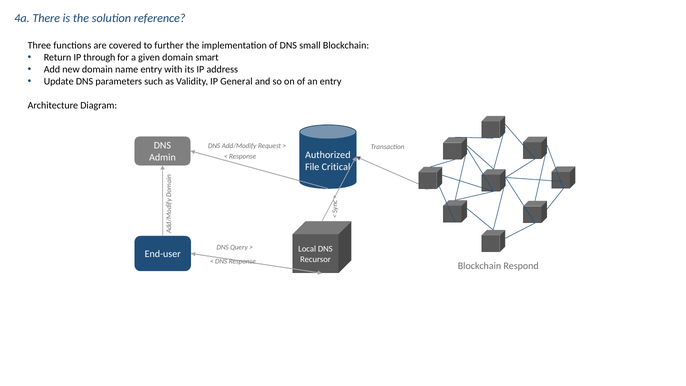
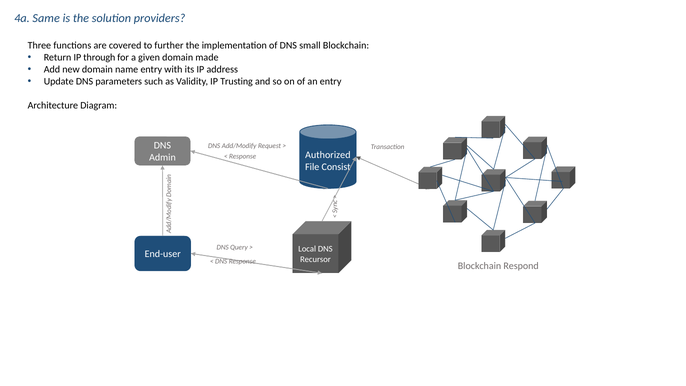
There: There -> Same (46, 18)
reference: reference -> providers (160, 18)
smart: smart -> made (207, 58)
General: General -> Trusting (237, 82)
Critical: Critical -> Consist (336, 167)
